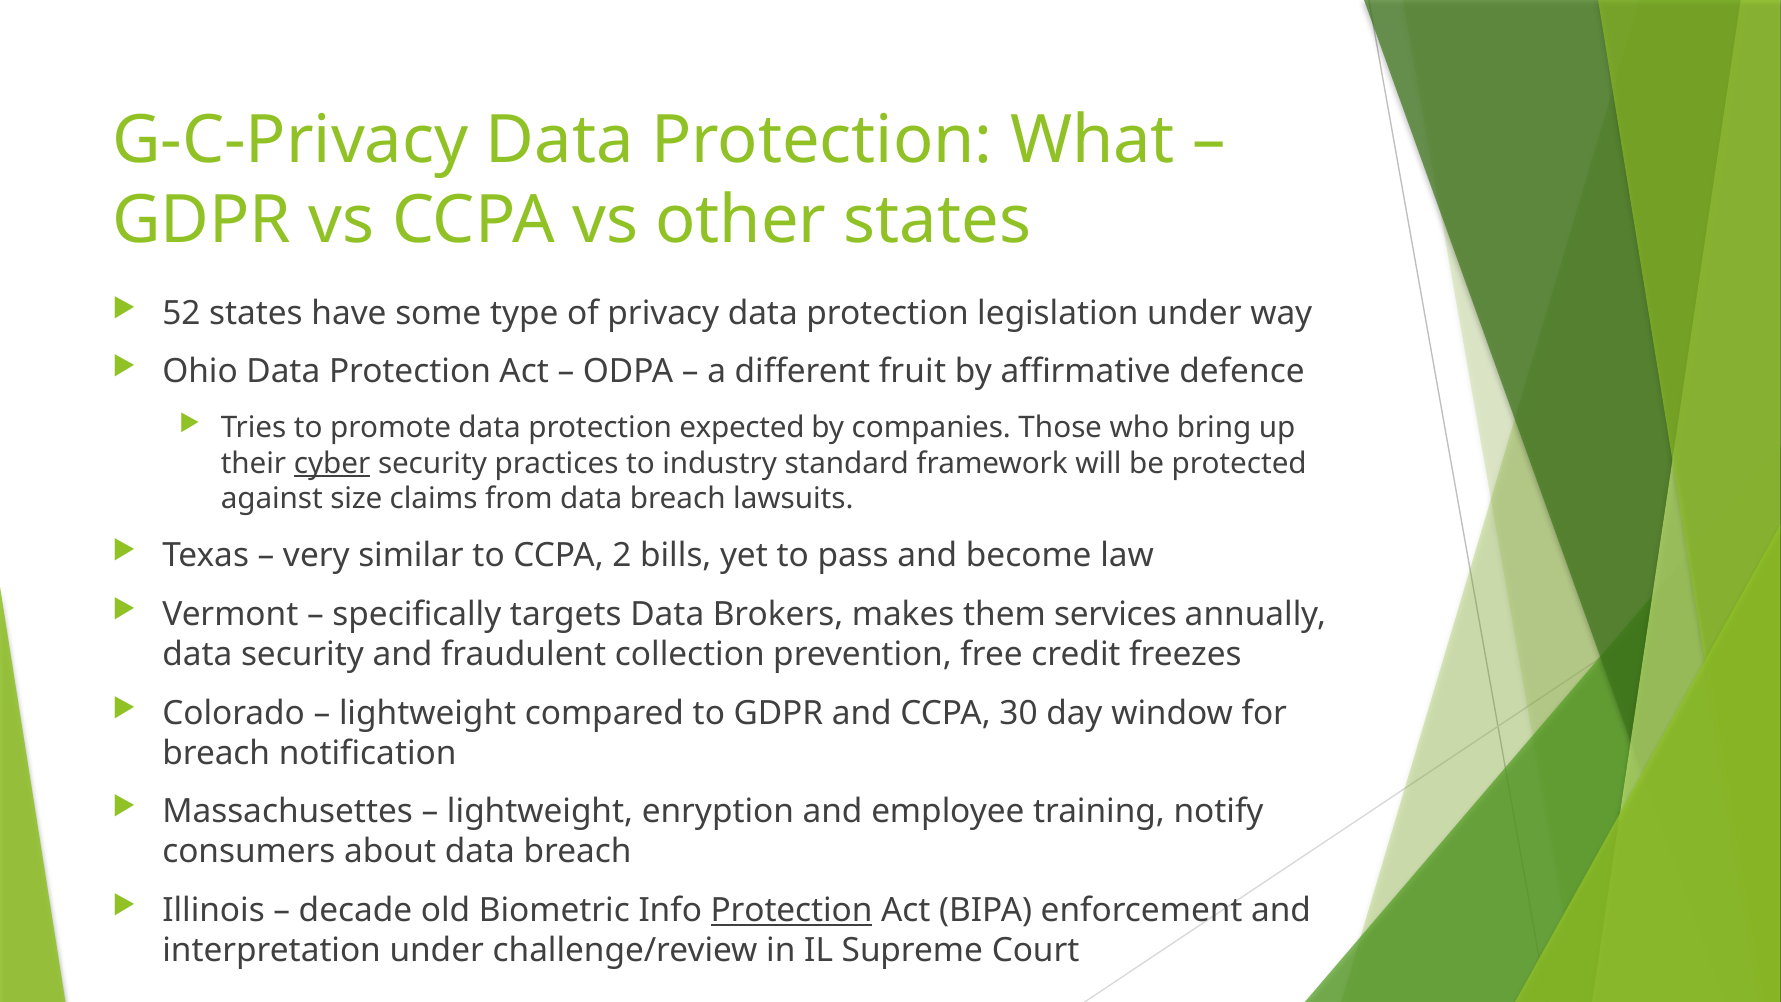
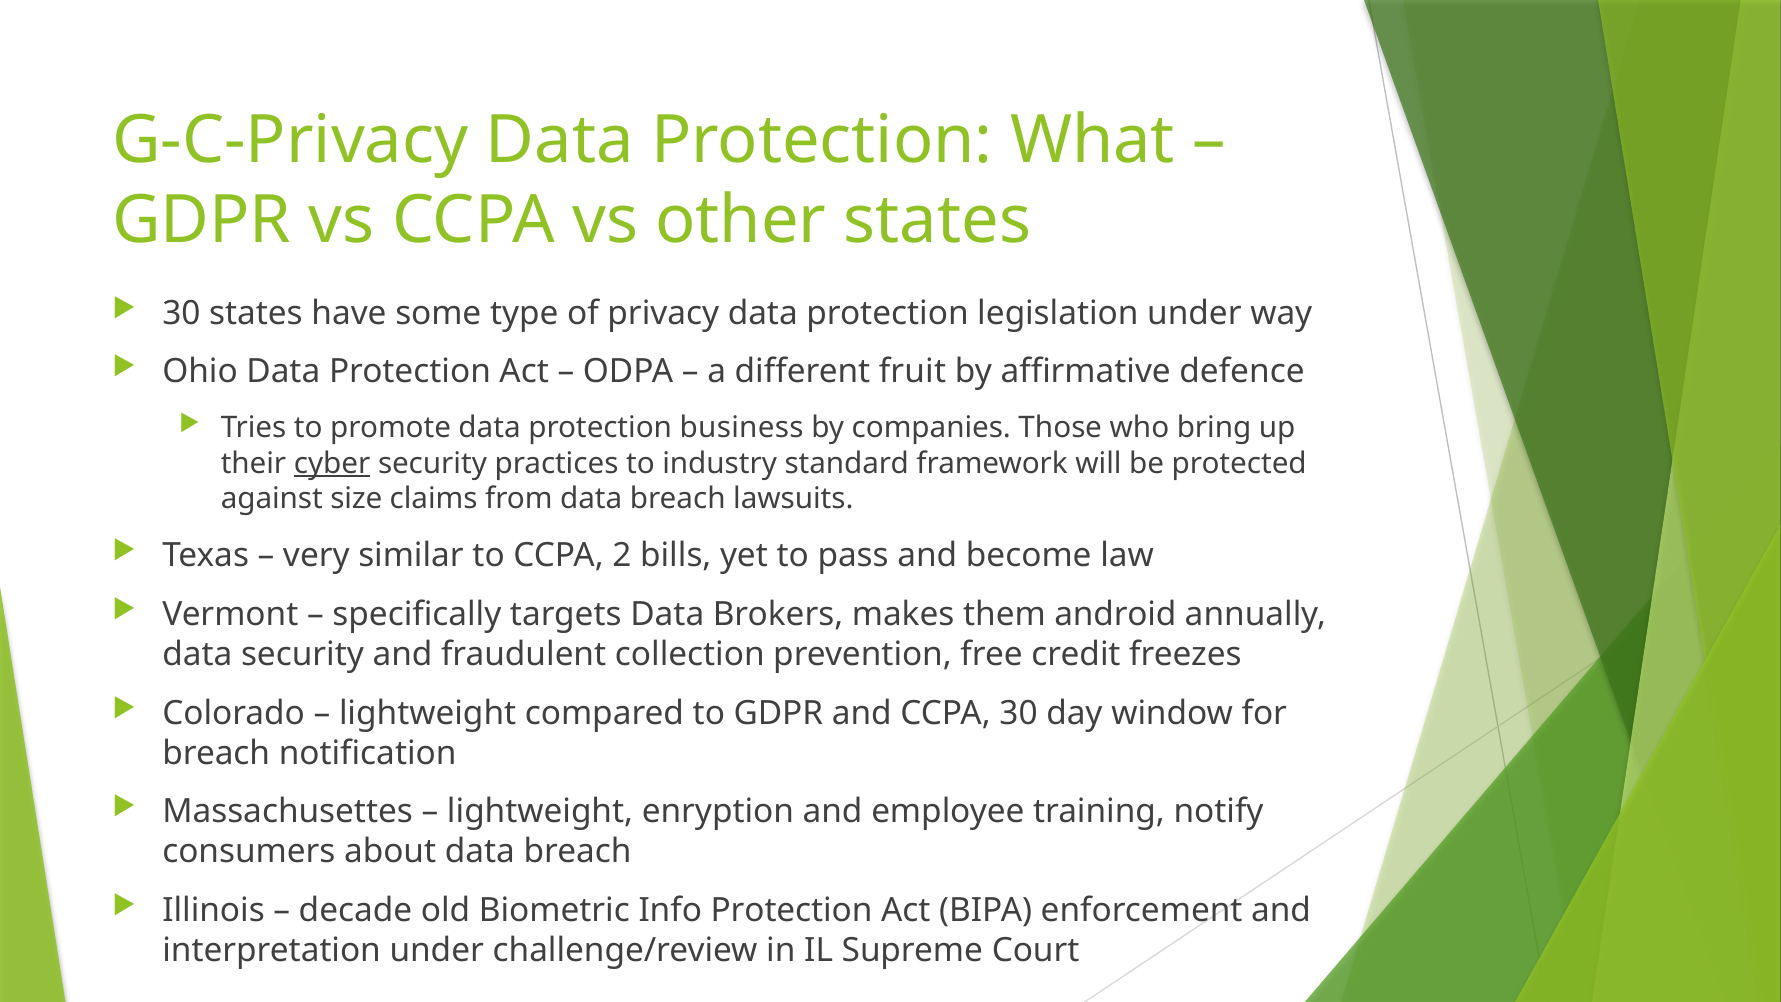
52: 52 -> 30 (181, 313)
expected: expected -> business (742, 428)
services: services -> android (1115, 614)
Protection underline: present -> none (792, 910)
